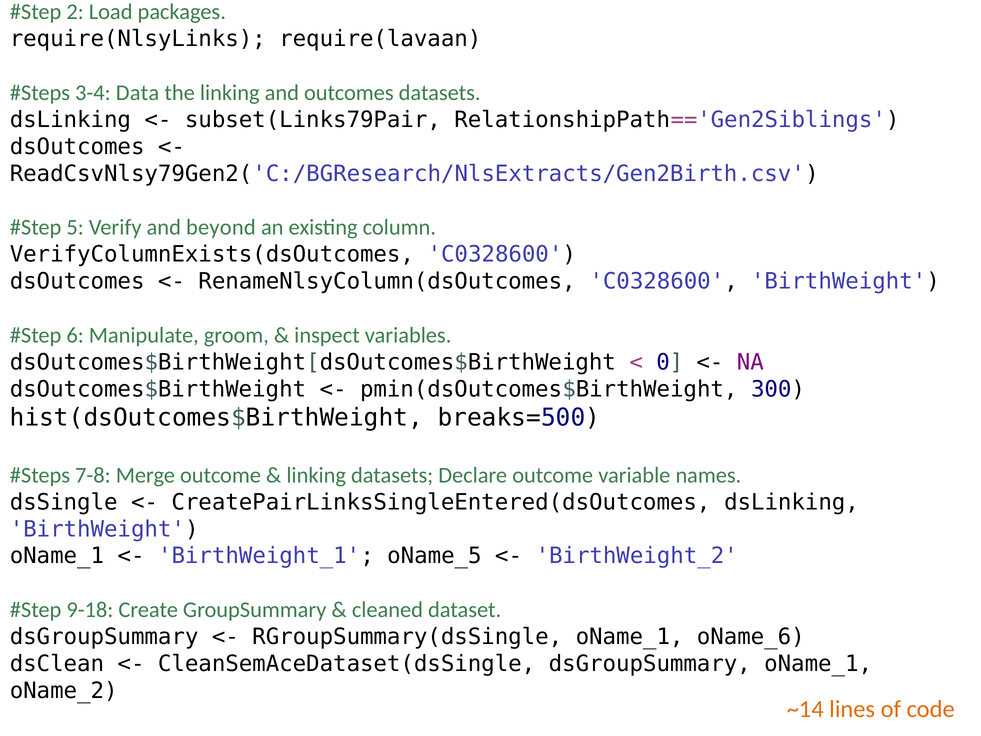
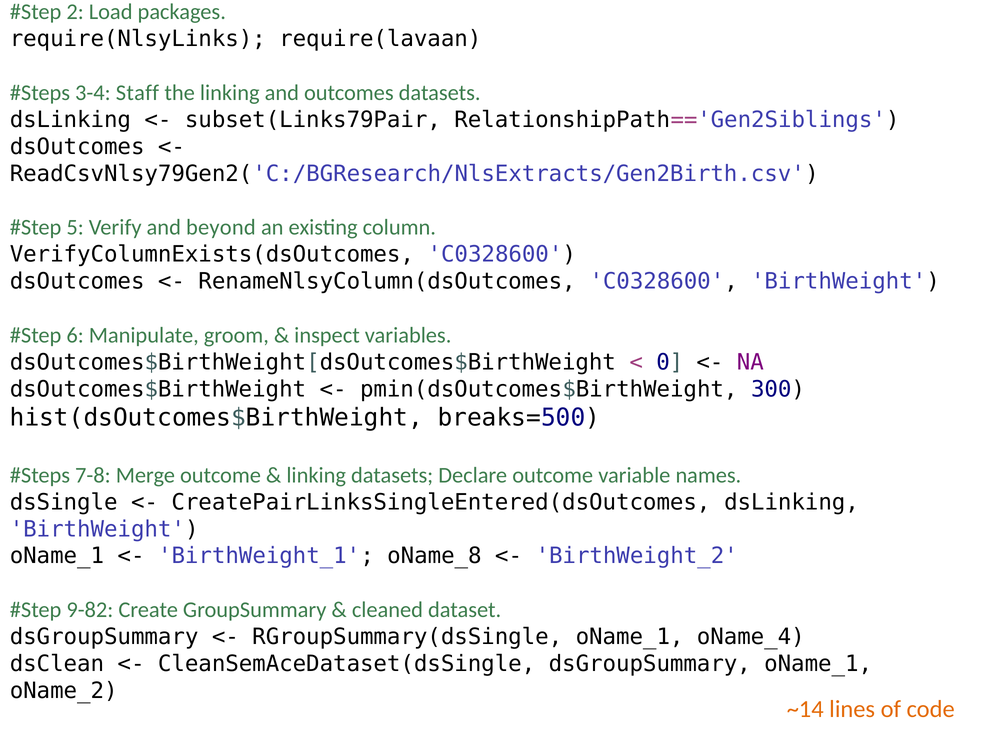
Data: Data -> Staff (137, 93)
oName_5: oName_5 -> oName_8 (434, 556)
9-18: 9-18 -> 9-82 (90, 610)
oName_6: oName_6 -> oName_4 (751, 637)
